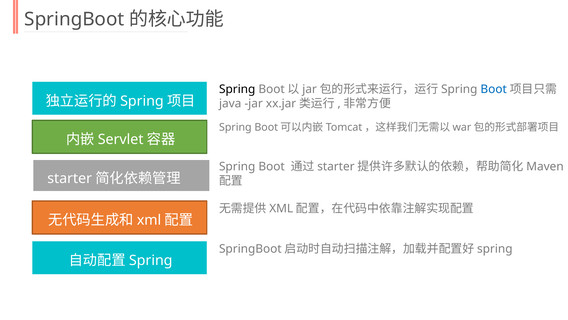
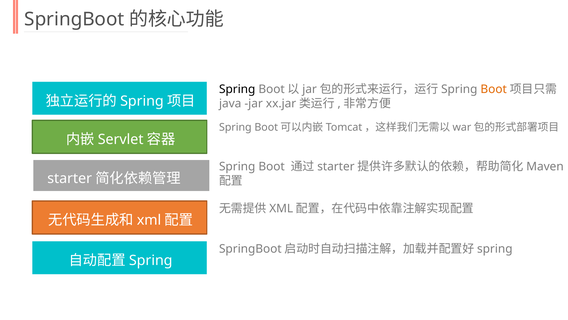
Boot colour: blue -> orange (494, 89)
